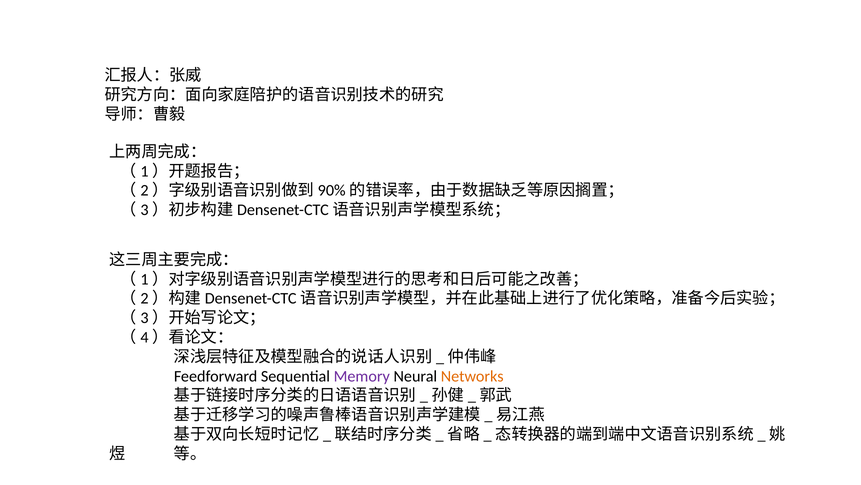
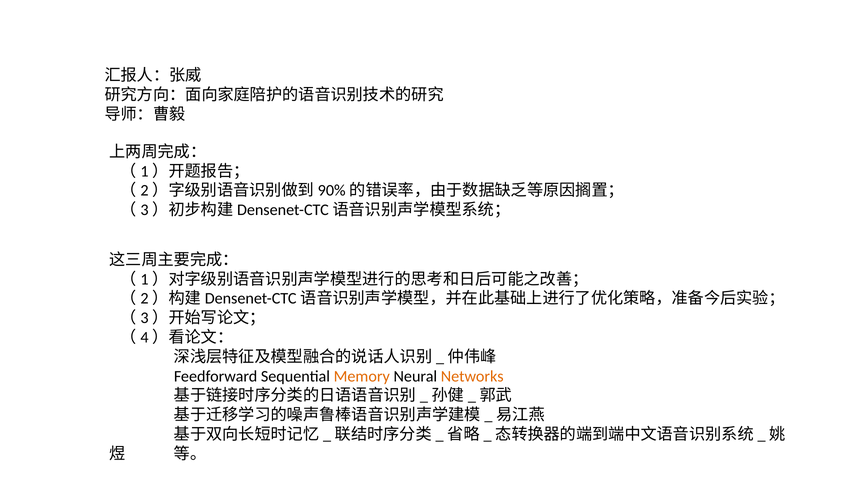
Memory colour: purple -> orange (362, 376)
